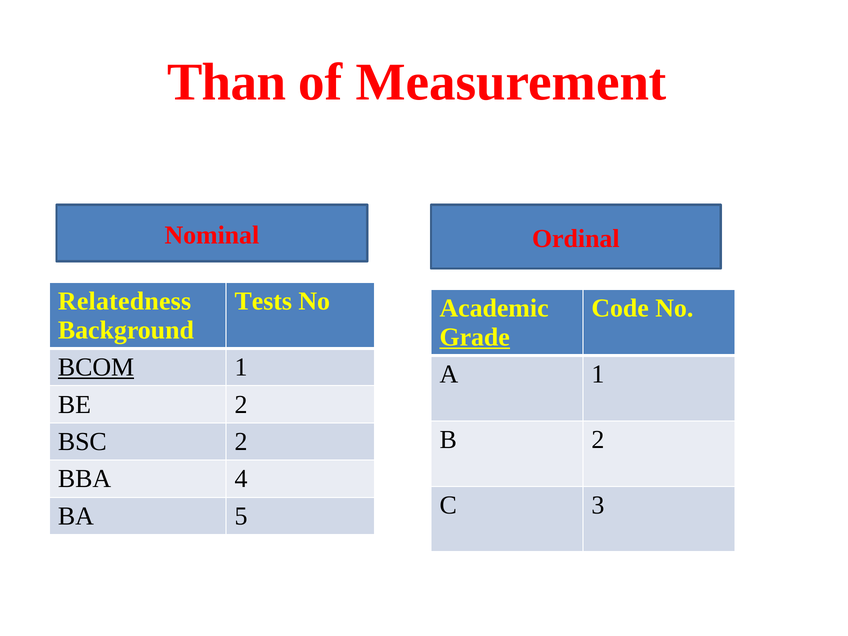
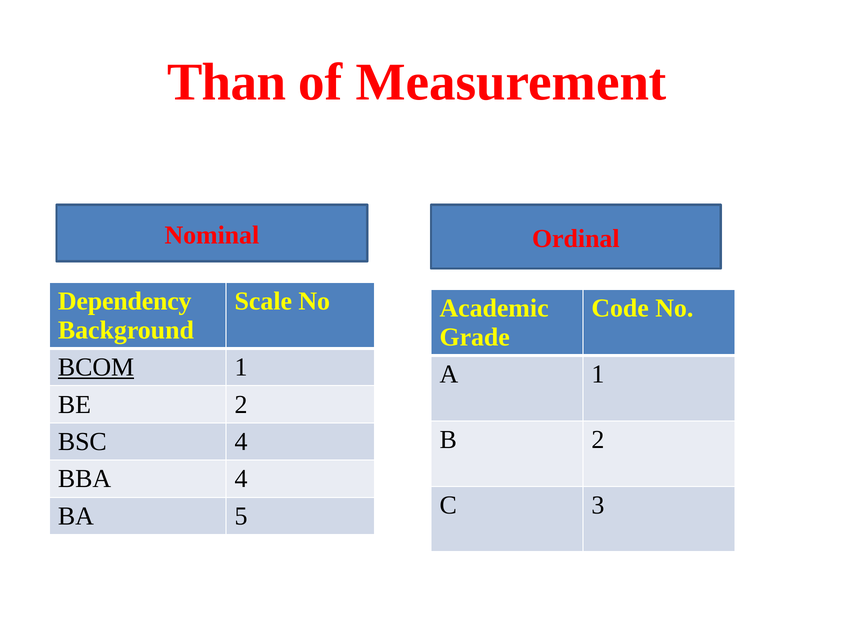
Relatedness: Relatedness -> Dependency (125, 301)
Tests: Tests -> Scale (263, 301)
Grade underline: present -> none (475, 337)
BSC 2: 2 -> 4 (241, 442)
